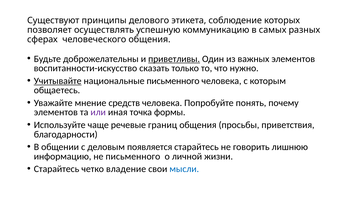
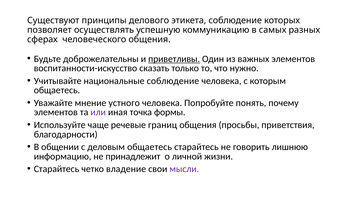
Учитывайте underline: present -> none (58, 81)
национальные письменного: письменного -> соблюдение (173, 81)
средств: средств -> устного (124, 103)
деловым появляется: появляется -> общаетесь (150, 147)
не письменного: письменного -> принадлежит (133, 157)
мысли colour: blue -> purple (184, 169)
